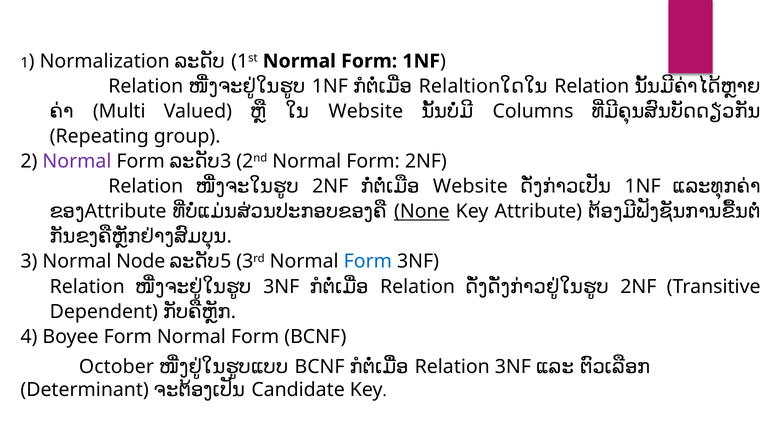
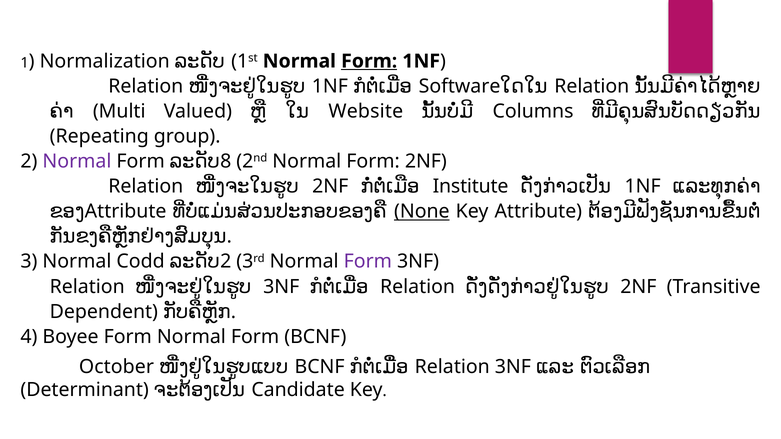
Form underline: none -> present (369, 61)
Relaltion: Relaltion -> Software (460, 86)
3: 3 -> 8 (226, 161)
Website: Website -> Institute (471, 187)
Node: Node -> Codd (141, 262)
5: 5 -> 2 (226, 262)
Form colour: blue -> purple (368, 262)
